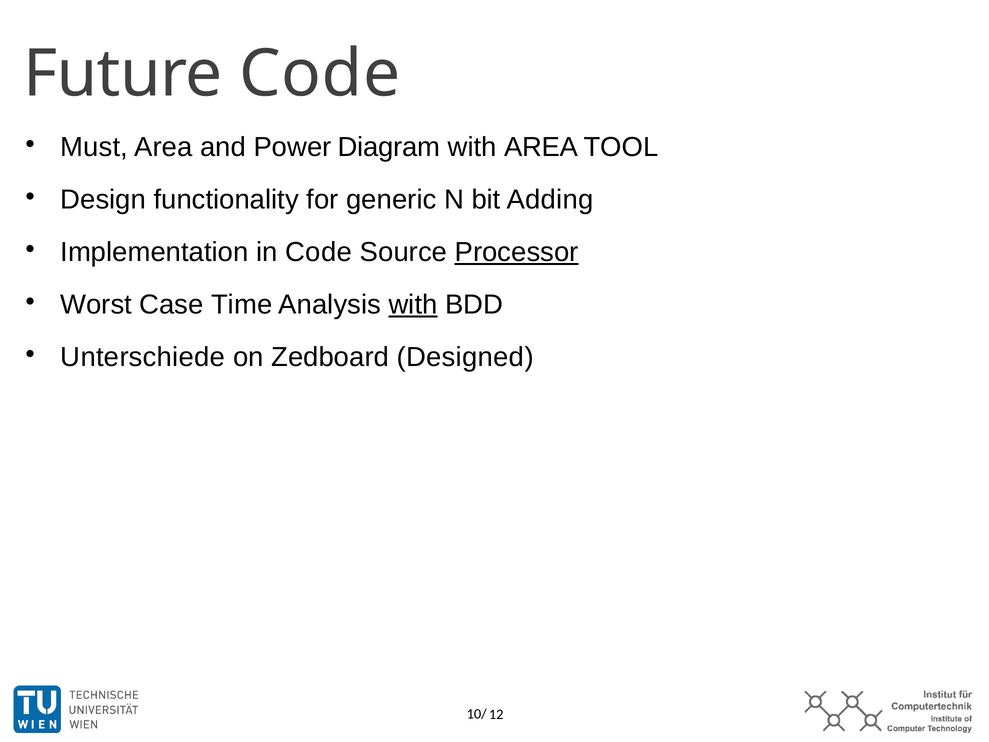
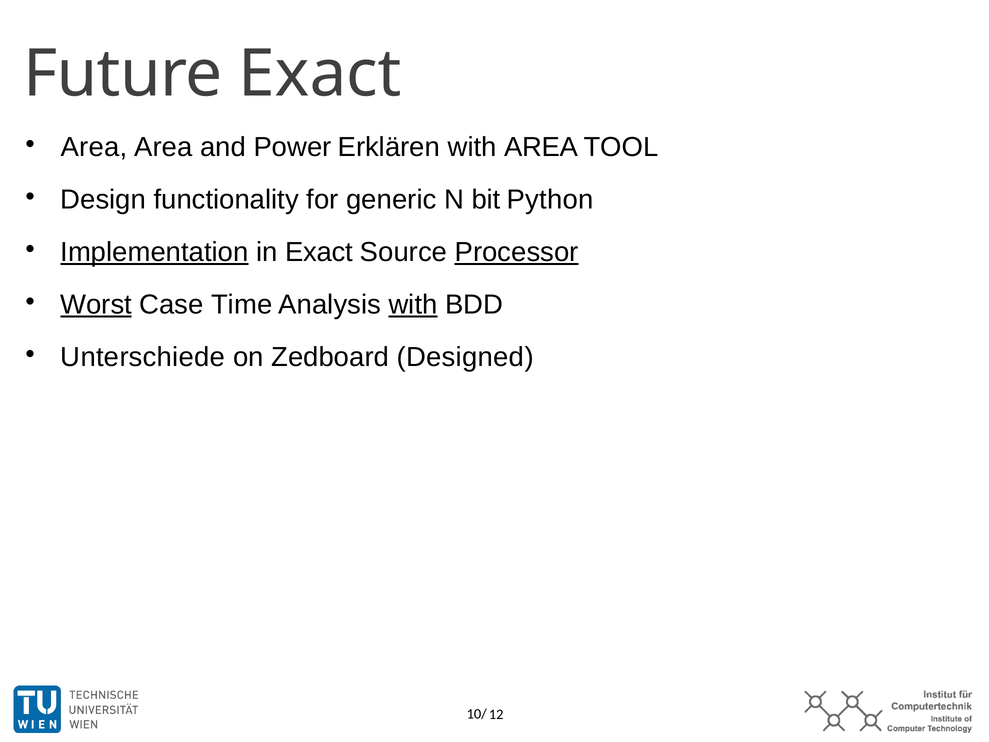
Future Code: Code -> Exact (320, 74)
Must: Must -> Area (94, 147)
Diagram: Diagram -> Erklären (389, 147)
Adding: Adding -> Python (550, 200)
Implementation underline: none -> present (154, 252)
in Code: Code -> Exact (319, 252)
Worst underline: none -> present (96, 305)
